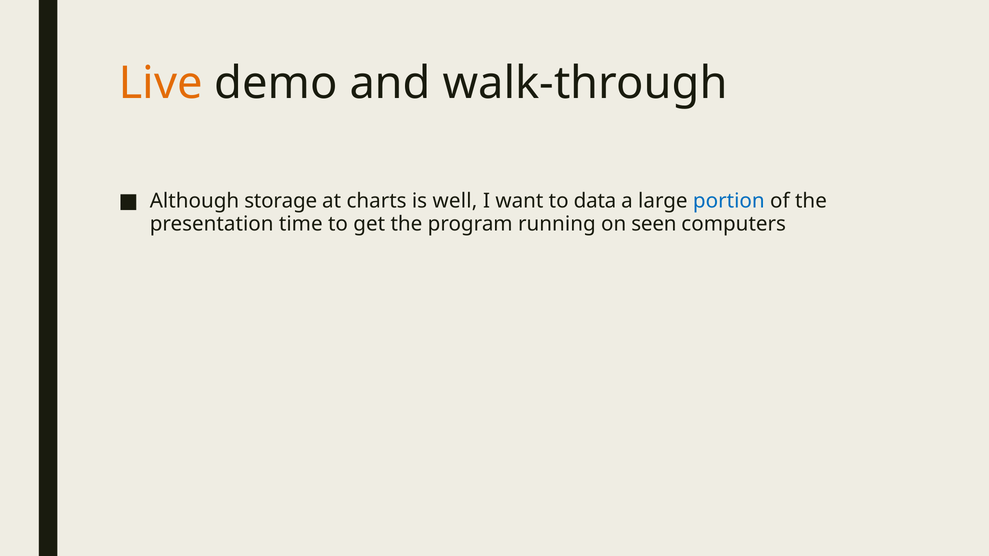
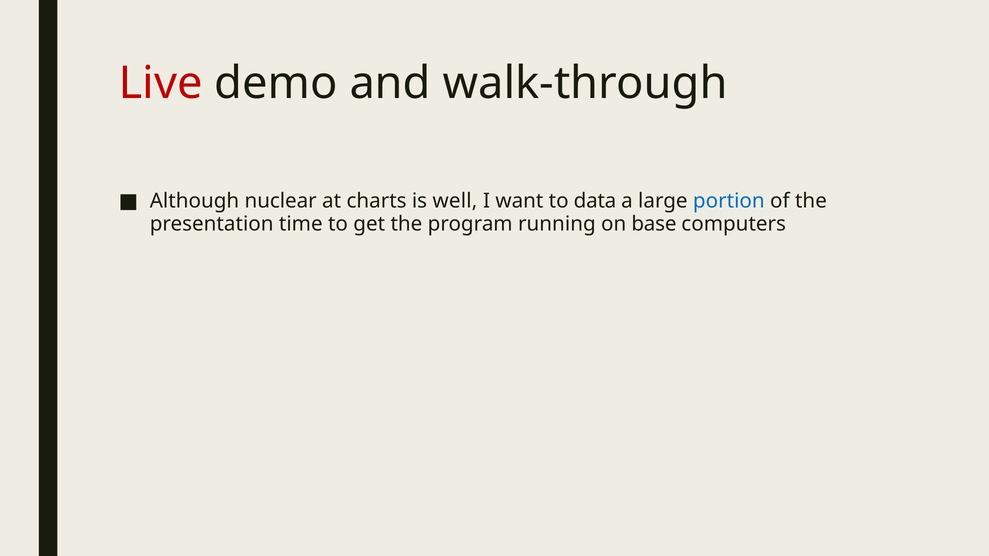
Live colour: orange -> red (161, 83)
storage: storage -> nuclear (281, 201)
seen: seen -> base (654, 224)
